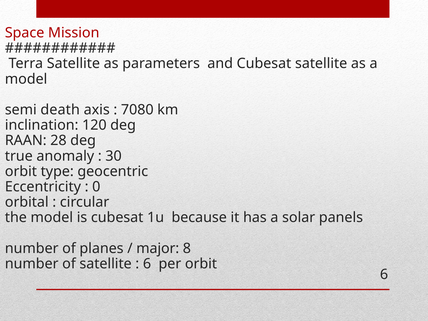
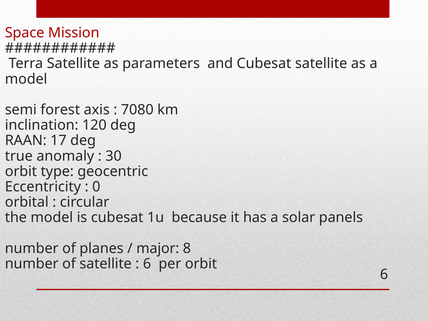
death: death -> forest (60, 110)
28: 28 -> 17 (58, 141)
